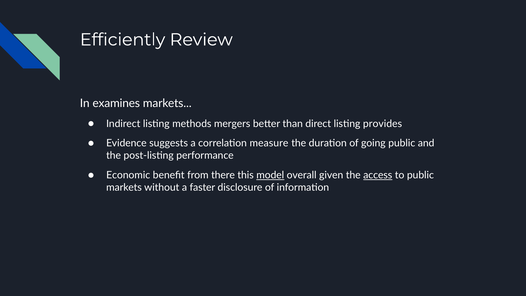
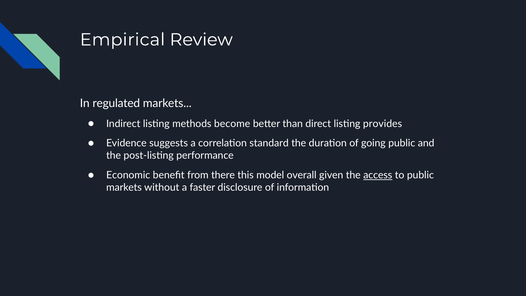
Efficiently: Efficiently -> Empirical (122, 40)
examines: examines -> regulated (116, 103)
mergers: mergers -> become (232, 124)
measure: measure -> standard (269, 143)
model underline: present -> none (270, 175)
